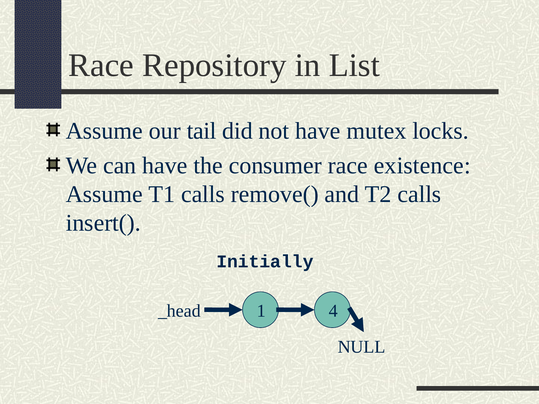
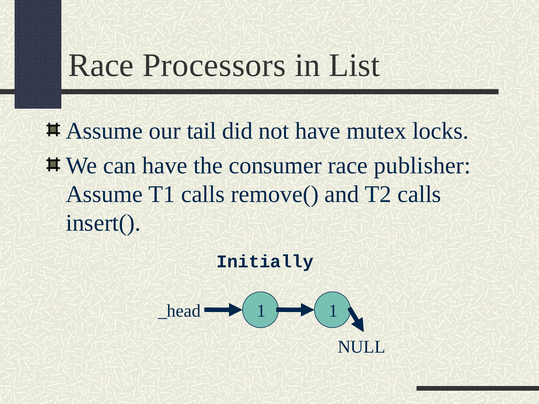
Repository: Repository -> Processors (214, 65)
existence: existence -> publisher (422, 166)
_head 4: 4 -> 1 (333, 311)
